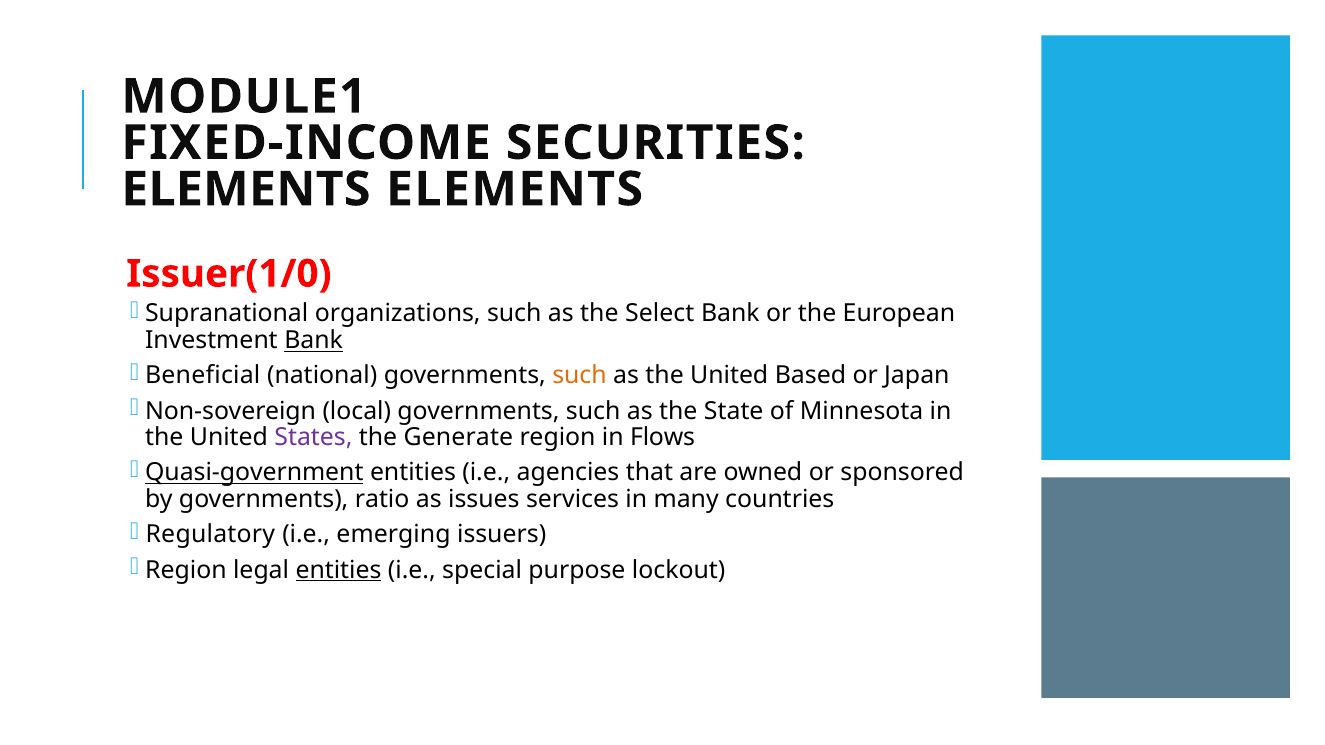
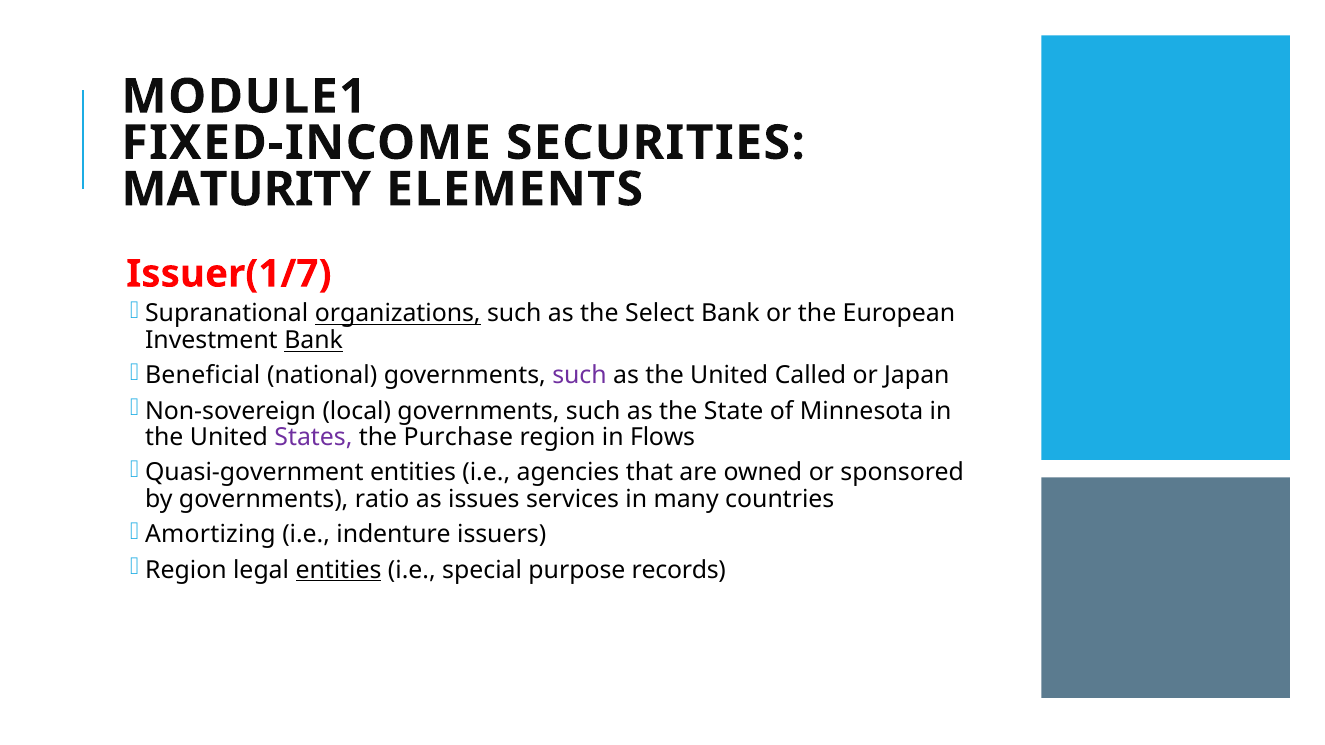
ELEMENTS: ELEMENTS -> MATURITY (246, 189)
Issuer(1/0: Issuer(1/0 -> Issuer(1/7 (229, 274)
organizations underline: none -> present (398, 314)
such colour: orange -> purple (579, 376)
Based: Based -> Called (811, 376)
Generate: Generate -> Purchase (458, 438)
Quasi-government underline: present -> none (254, 473)
Regulatory: Regulatory -> Amortizing (210, 535)
emerging: emerging -> indenture (394, 535)
lockout: lockout -> records (679, 570)
